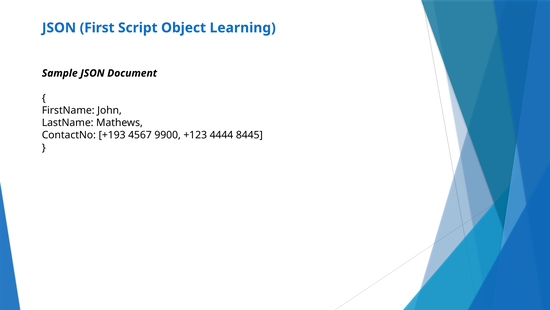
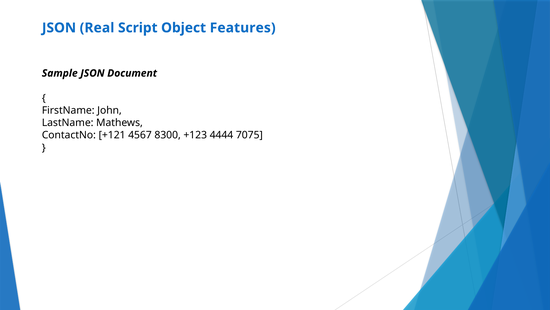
First: First -> Real (97, 28)
Learning: Learning -> Features (243, 28)
+193: +193 -> +121 (112, 135)
9900: 9900 -> 8300 (168, 135)
8445: 8445 -> 7075 (249, 135)
